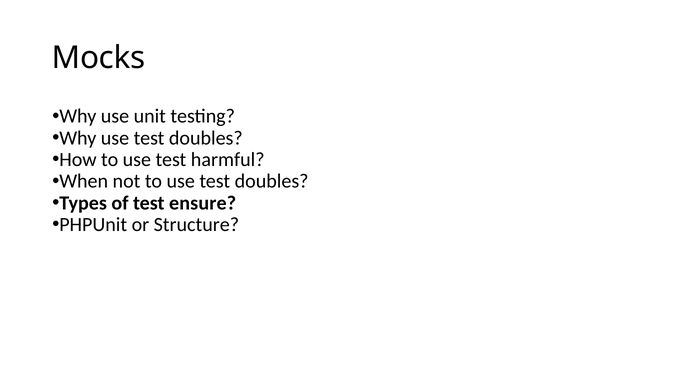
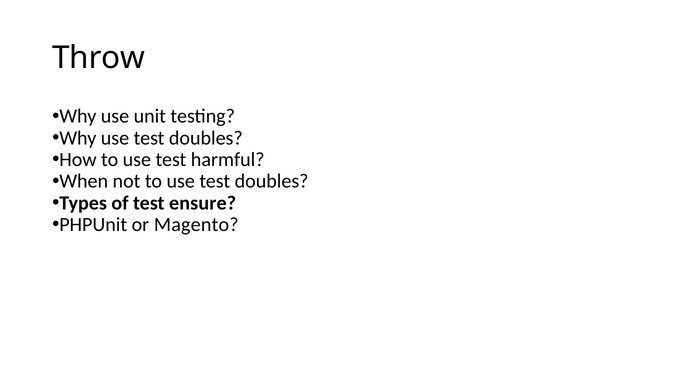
Mocks: Mocks -> Throw (99, 58)
Structure: Structure -> Magento (196, 225)
